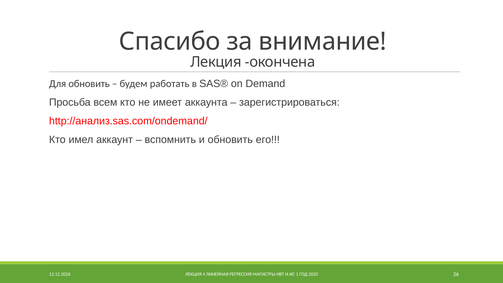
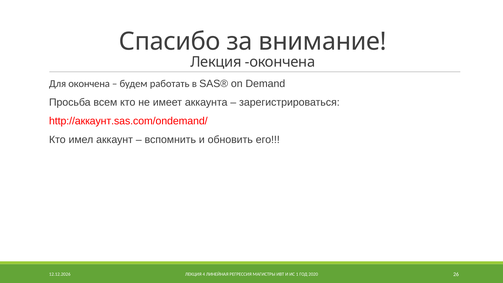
Для обновить: обновить -> окончена (89, 84)
http://анализ.sas.com/ondemand/: http://анализ.sas.com/ondemand/ -> http://аккаунт.sas.com/ondemand/ (128, 121)
